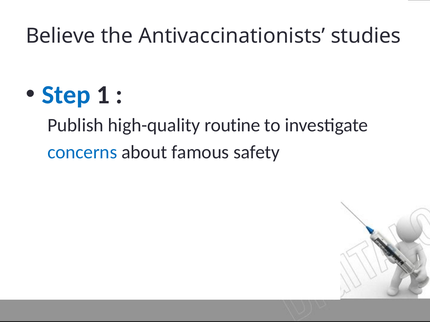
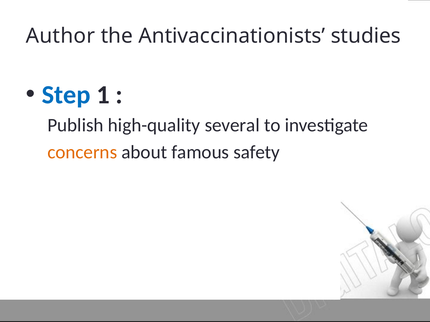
Believe: Believe -> Author (60, 36)
routine: routine -> several (232, 126)
concerns colour: blue -> orange (82, 152)
